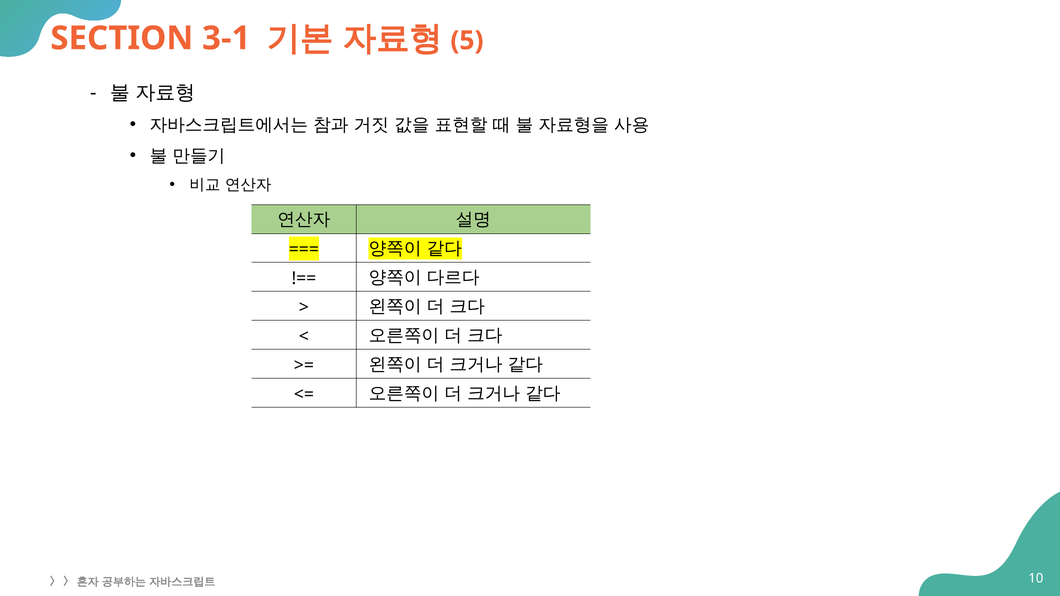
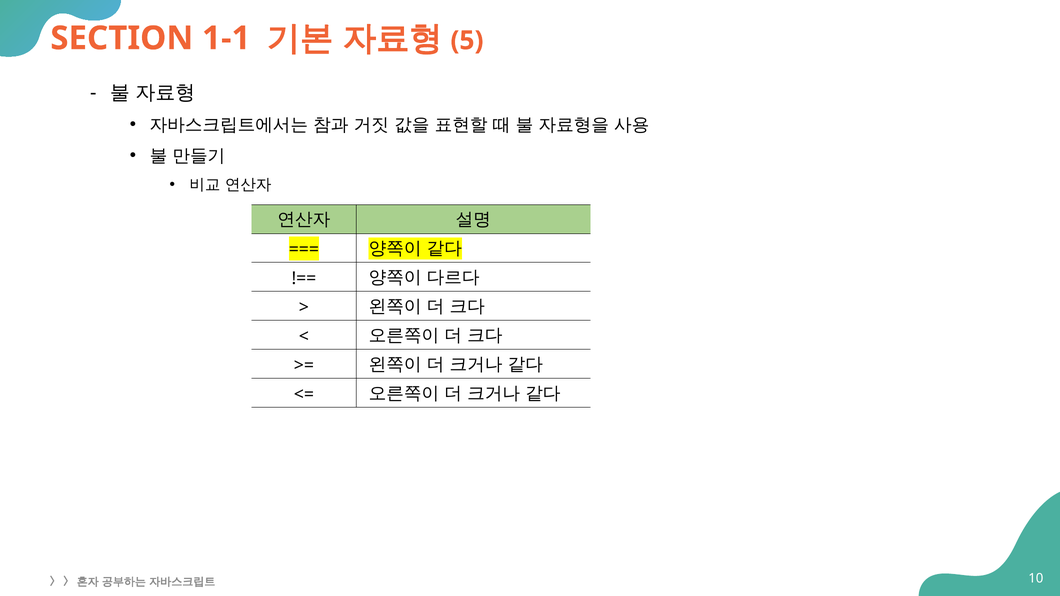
3-1: 3-1 -> 1-1 (226, 38)
